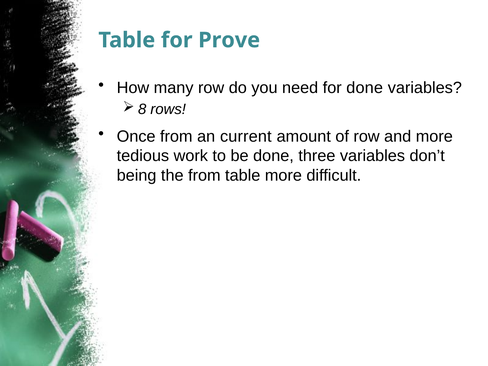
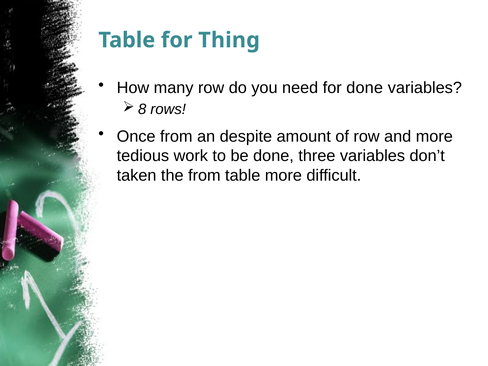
Prove: Prove -> Thing (229, 40)
current: current -> despite (246, 136)
being: being -> taken (137, 175)
